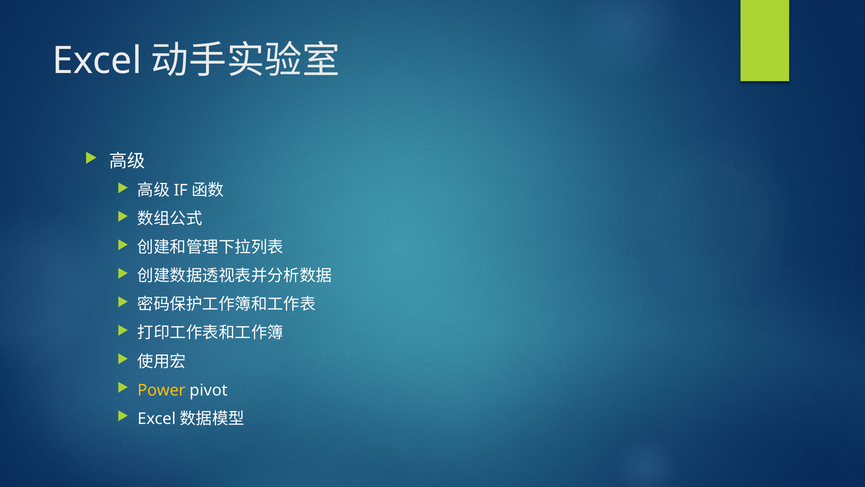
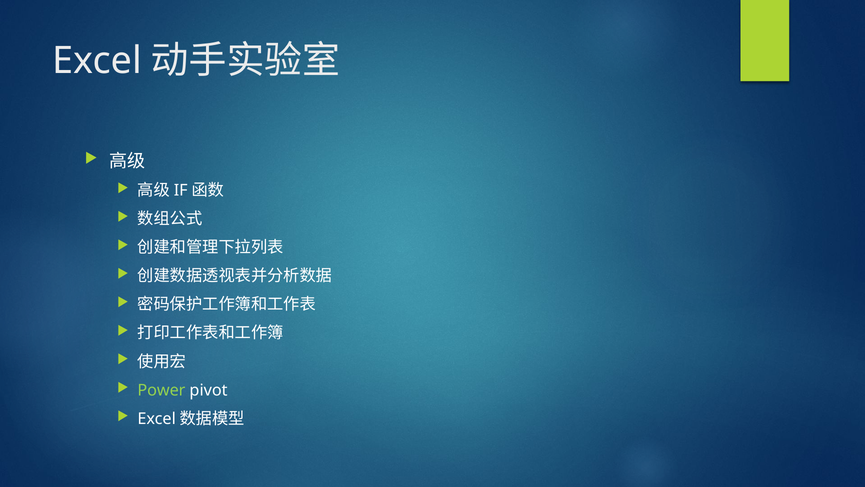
Power colour: yellow -> light green (161, 390)
